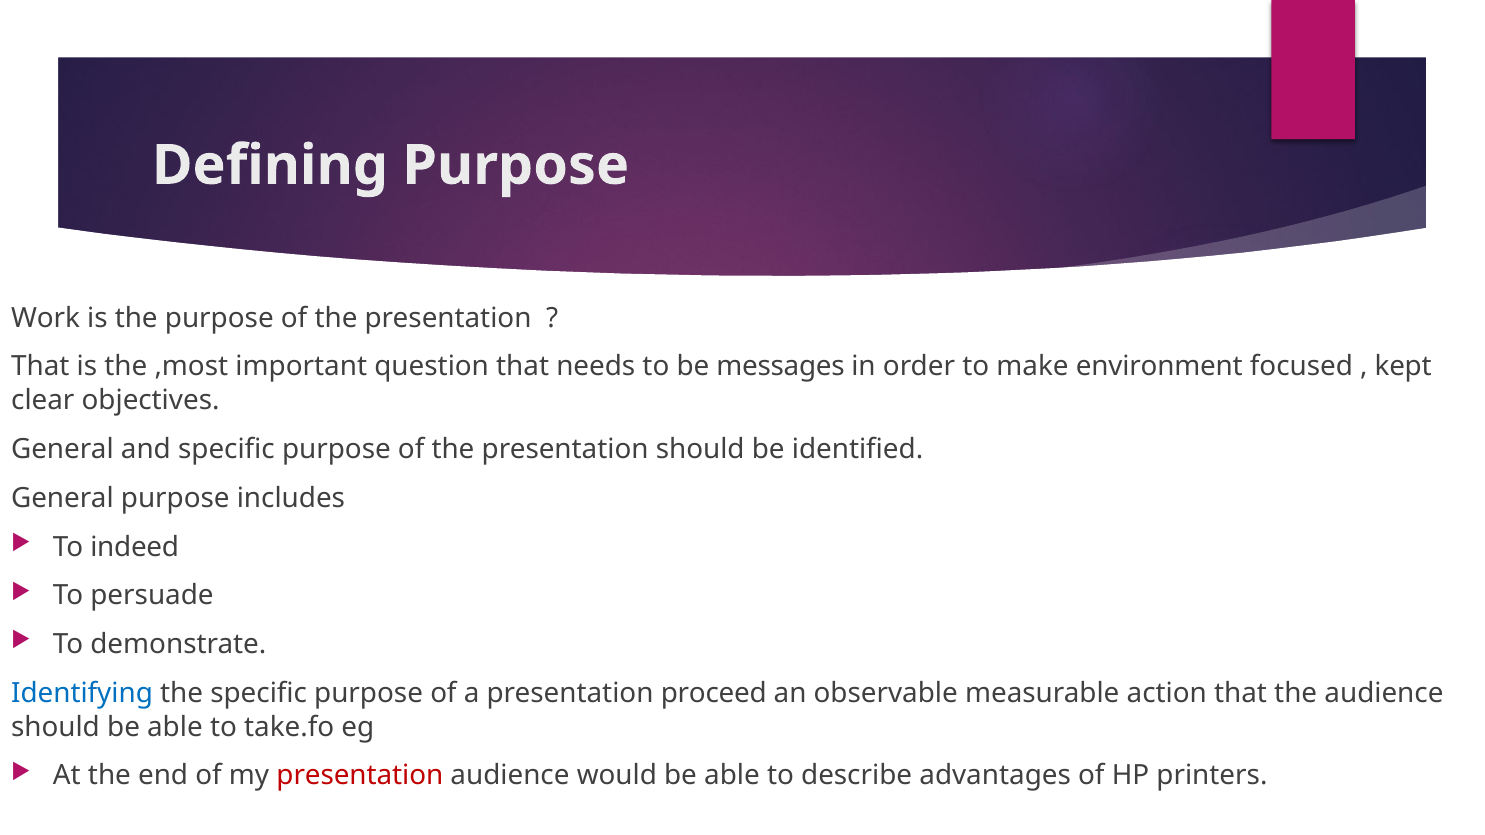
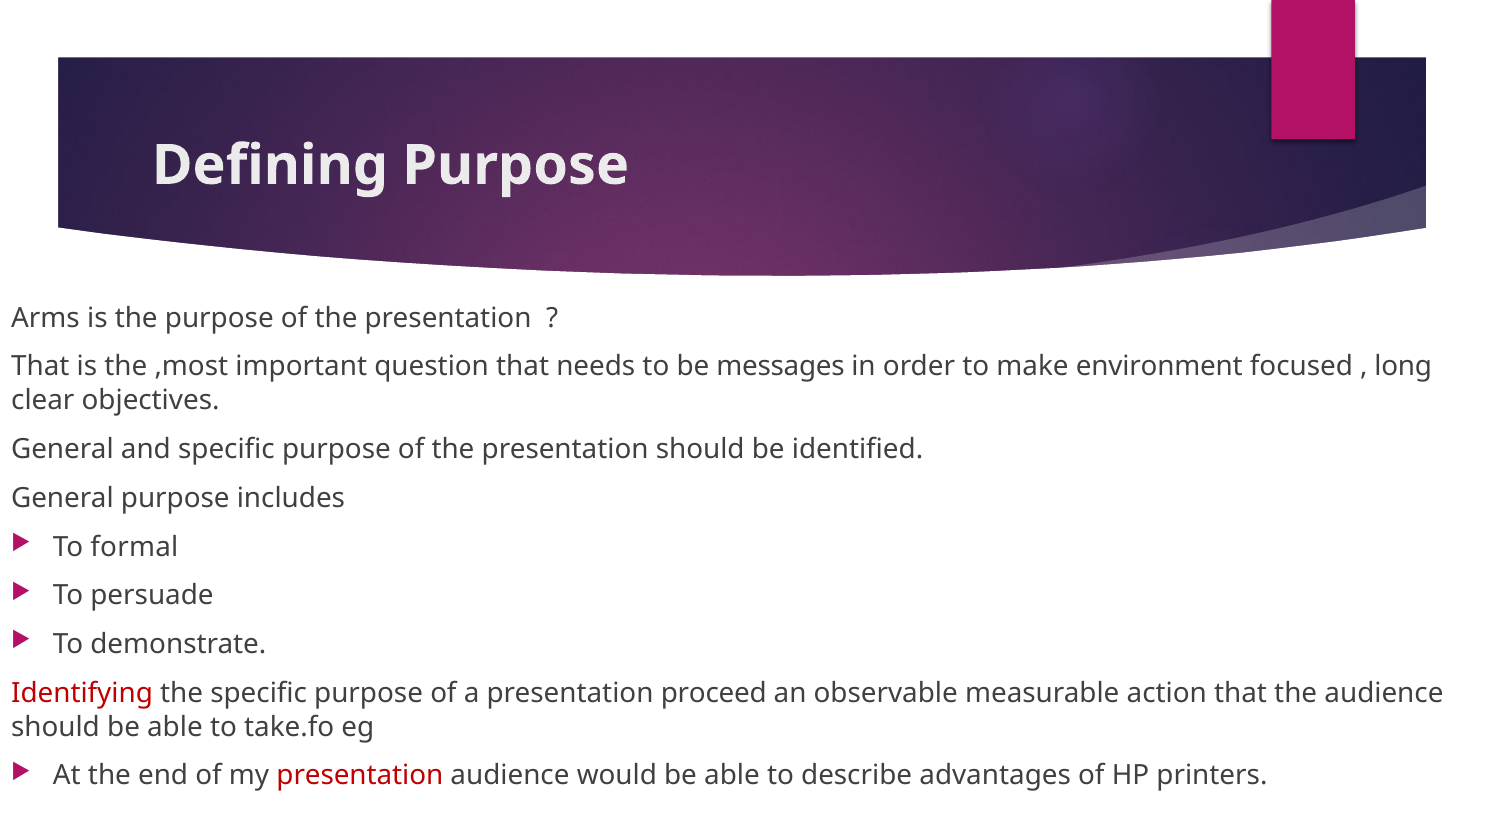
Work: Work -> Arms (45, 318)
kept: kept -> long (1403, 367)
indeed: indeed -> formal (134, 547)
Identifying colour: blue -> red (82, 694)
